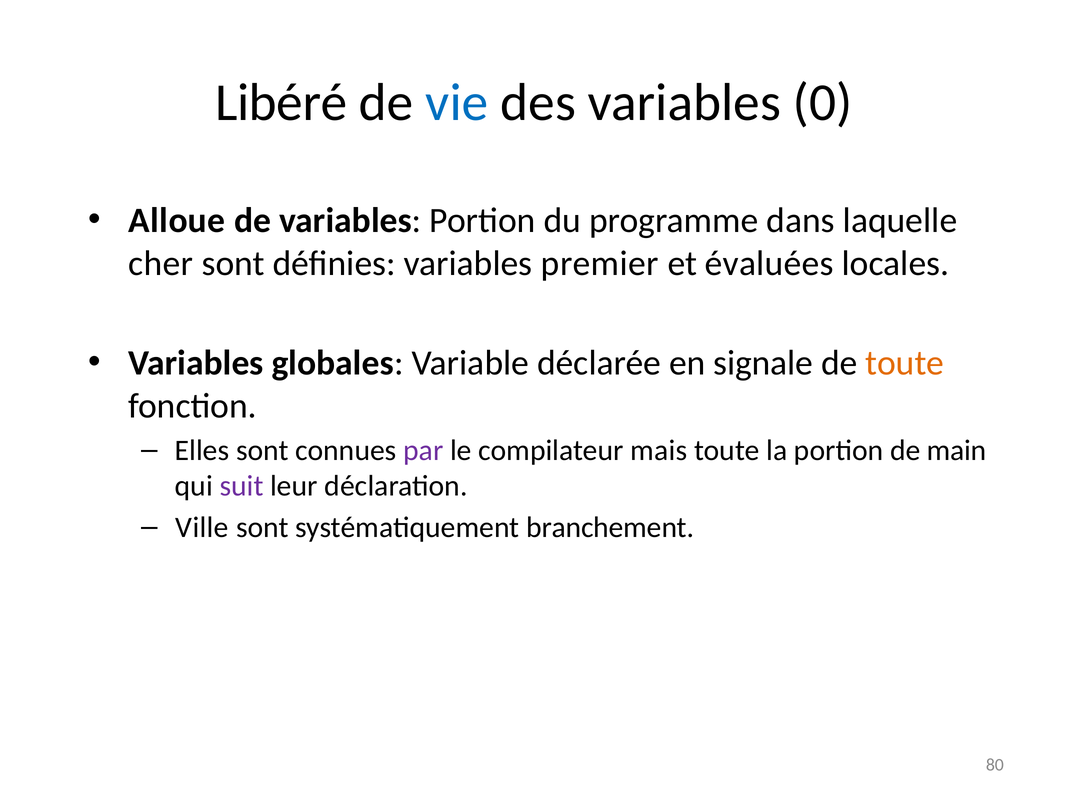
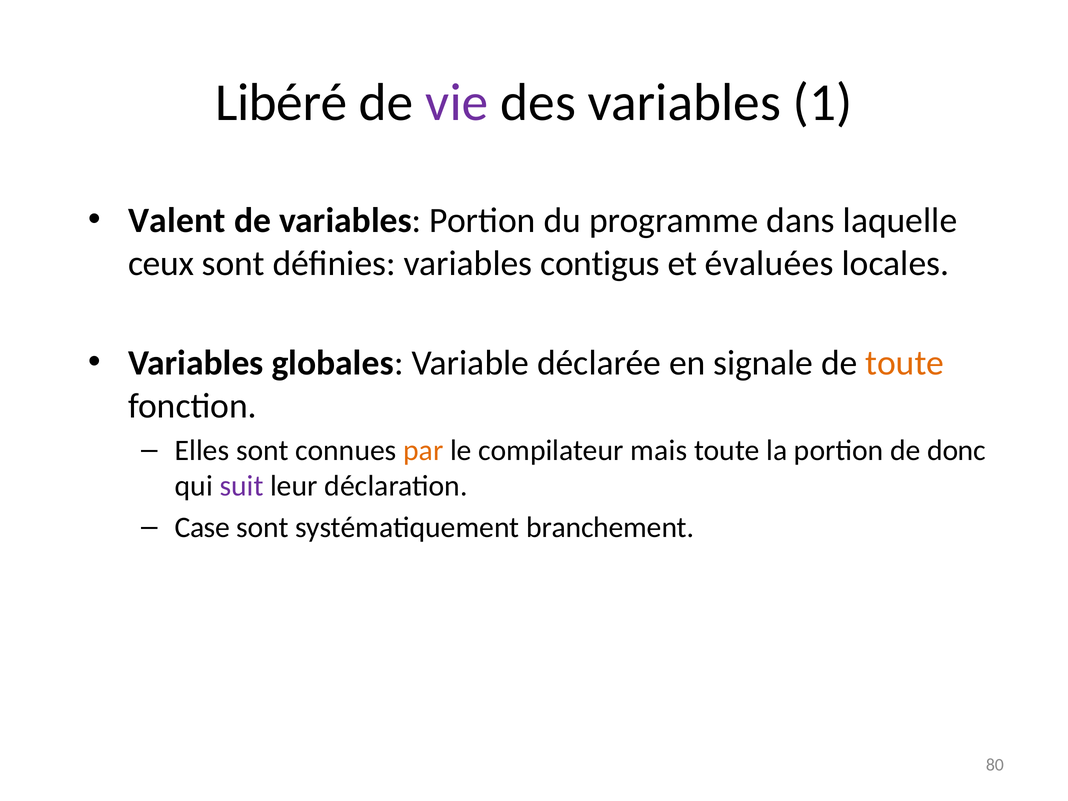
vie colour: blue -> purple (457, 103)
0: 0 -> 1 (823, 103)
Alloue: Alloue -> Valent (177, 221)
cher: cher -> ceux (161, 263)
premier: premier -> contigus (600, 263)
par colour: purple -> orange (423, 450)
main: main -> donc (956, 450)
Ville: Ville -> Case (202, 528)
